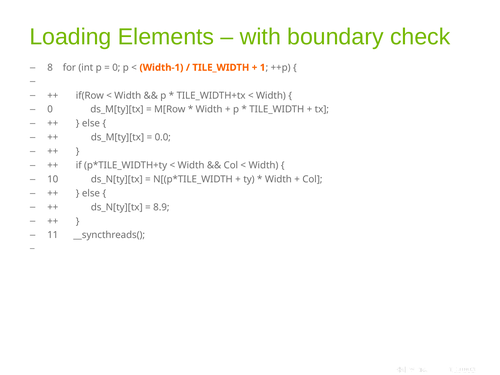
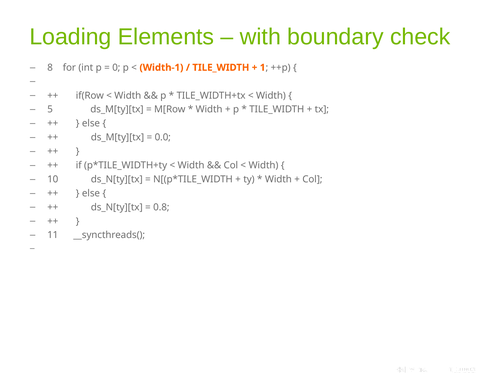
0: 0 -> 5 (50, 109)
8.9: 8.9 -> 0.8 (161, 207)
